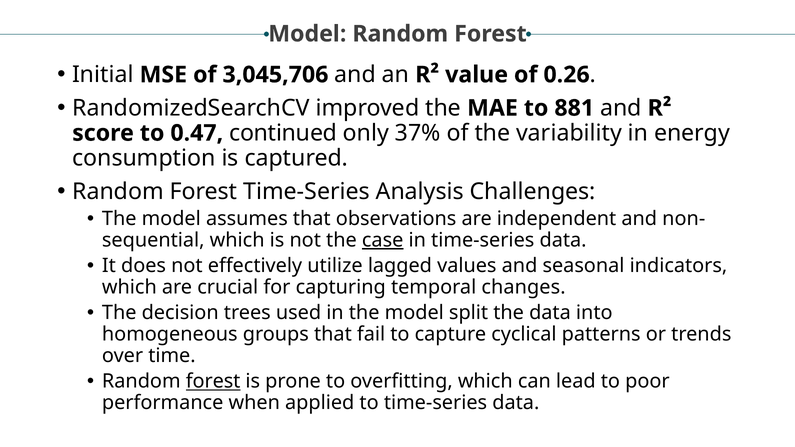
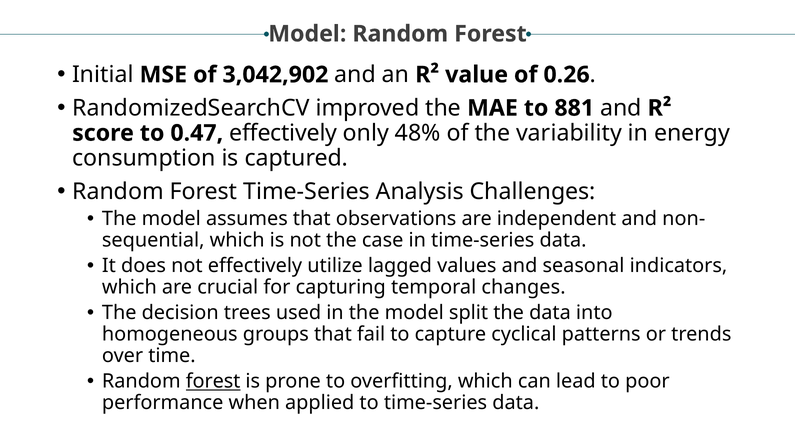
3,045,706: 3,045,706 -> 3,042,902 (275, 75)
0.47 continued: continued -> effectively (283, 133)
37%: 37% -> 48% (418, 133)
case underline: present -> none (383, 240)
